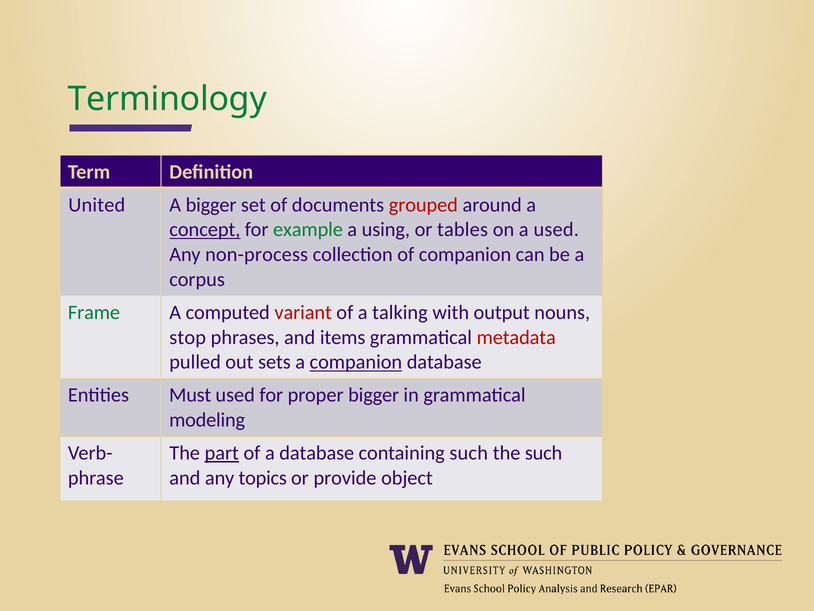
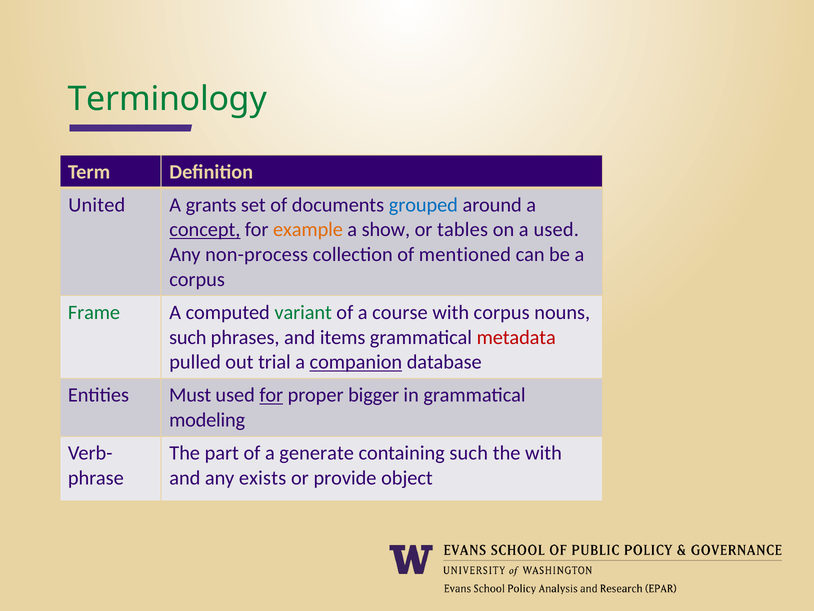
A bigger: bigger -> grants (211, 205)
grouped colour: red -> blue (423, 205)
example colour: green -> orange (308, 230)
using: using -> show (386, 230)
of companion: companion -> mentioned (465, 254)
variant colour: red -> green (303, 312)
talking: talking -> course (400, 312)
with output: output -> corpus (502, 312)
stop: stop -> such (188, 337)
sets: sets -> trial (274, 362)
for underline: none -> present (271, 395)
part underline: present -> none (222, 453)
a database: database -> generate (317, 453)
the such: such -> with (543, 453)
topics: topics -> exists (263, 478)
